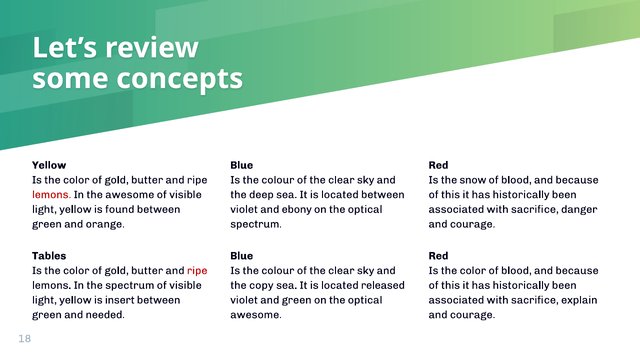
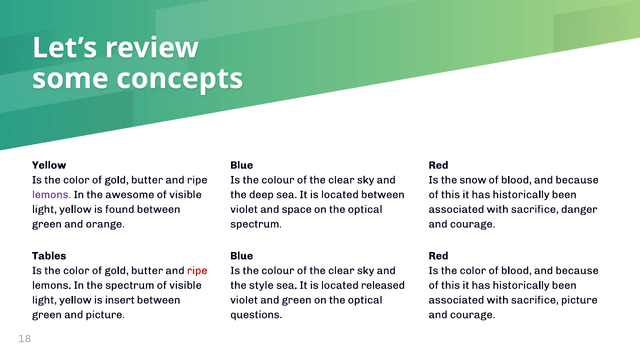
lemons colour: red -> purple (52, 195)
ebony: ebony -> space (297, 209)
copy: copy -> style (261, 285)
sacrifice explain: explain -> picture (579, 300)
and needed: needed -> picture (105, 315)
awesome: awesome -> questions (256, 315)
